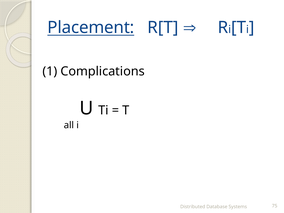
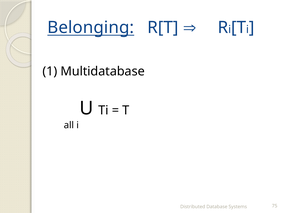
Placement: Placement -> Belonging (91, 27)
Complications: Complications -> Multidatabase (103, 71)
